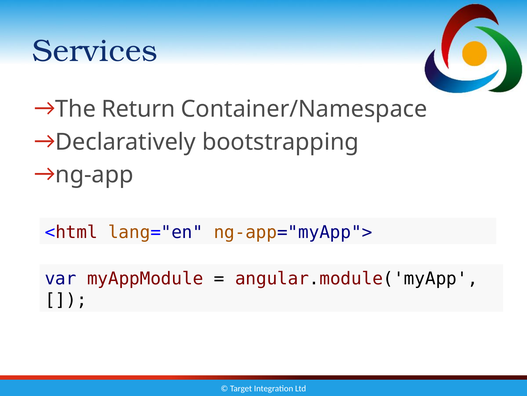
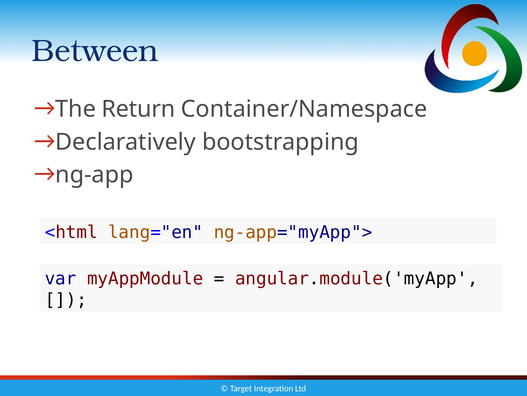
Services: Services -> Between (95, 51)
